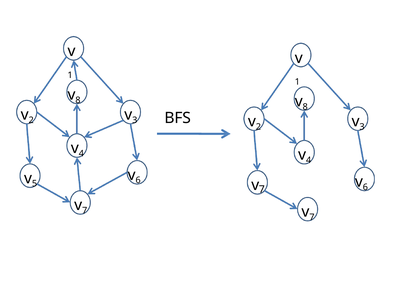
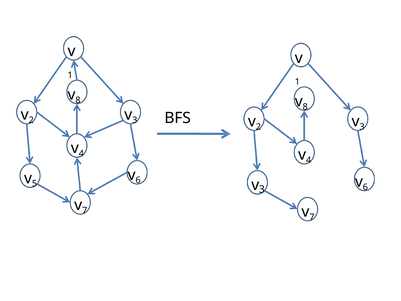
7: 7 -> 3 (262, 189)
